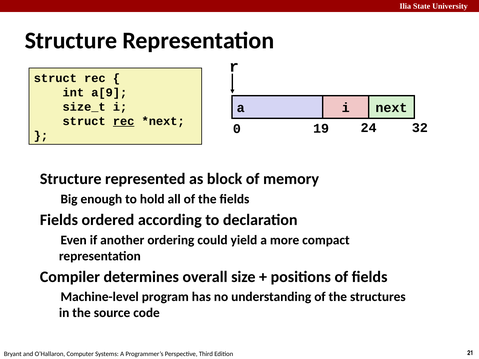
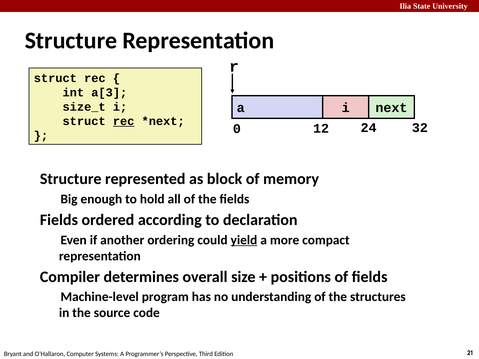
a[9: a[9 -> a[3 (109, 93)
19: 19 -> 12 (321, 129)
yield underline: none -> present (244, 240)
